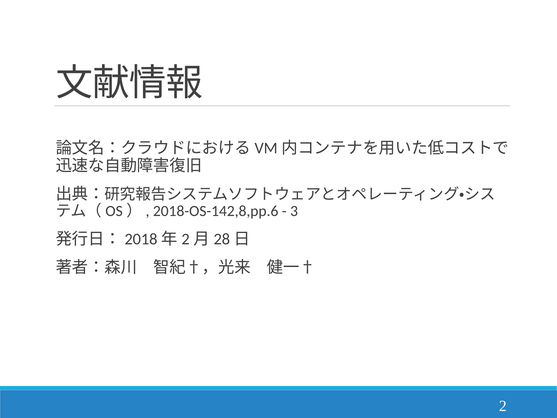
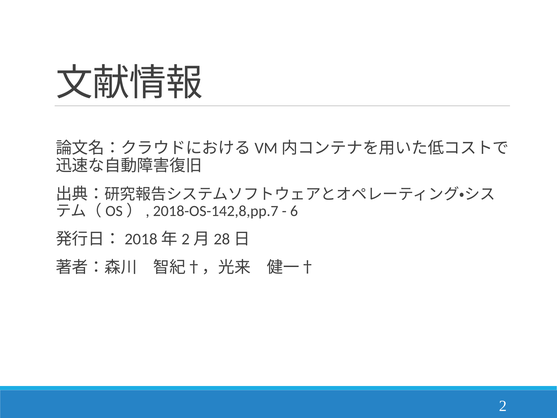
2018-OS-142,8,pp.6: 2018-OS-142,8,pp.6 -> 2018-OS-142,8,pp.7 (216, 211)
3: 3 -> 6 (294, 211)
